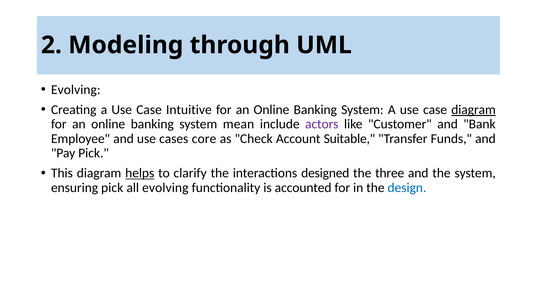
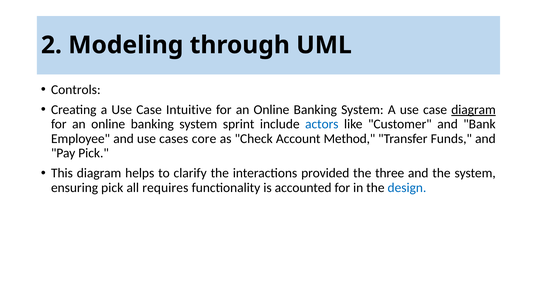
Evolving: Evolving -> Controls (76, 90)
mean: mean -> sprint (239, 124)
actors colour: purple -> blue (322, 124)
Suitable: Suitable -> Method (349, 139)
helps underline: present -> none (140, 173)
designed: designed -> provided (325, 173)
all evolving: evolving -> requires (165, 188)
